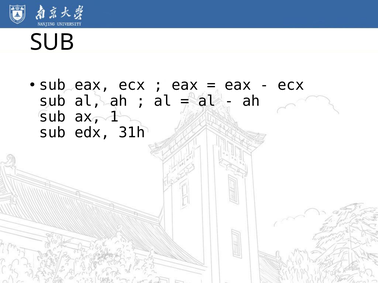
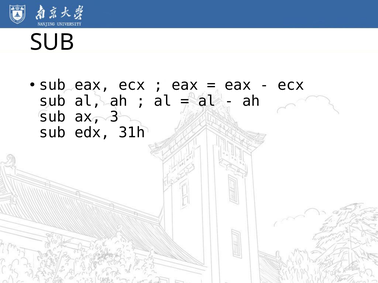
1: 1 -> 3 (114, 117)
